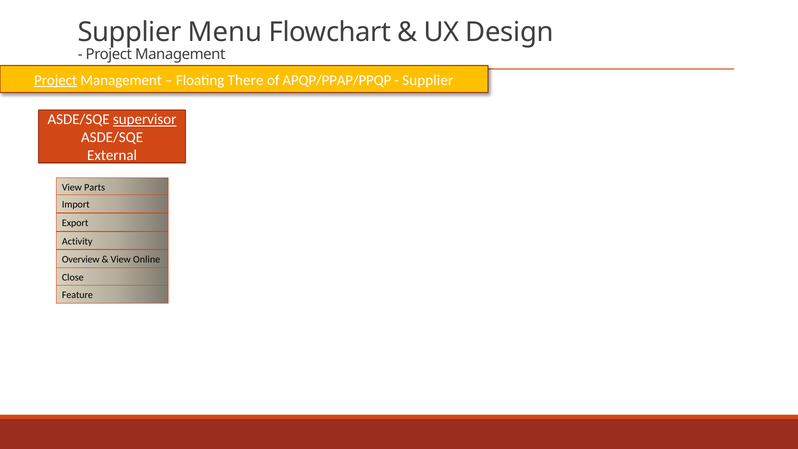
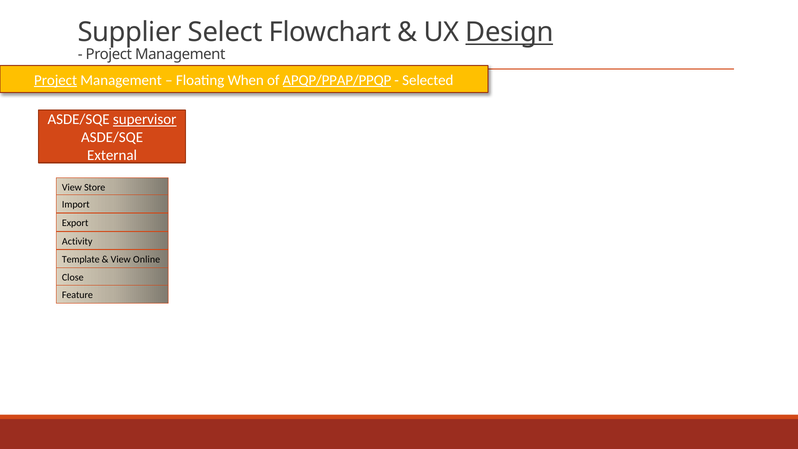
Menu: Menu -> Select (225, 32)
Design underline: none -> present (510, 32)
There: There -> When (246, 80)
APQP/PPAP/PPQP underline: none -> present (337, 80)
Supplier: Supplier -> Selected (428, 80)
Parts: Parts -> Store (95, 187)
Overview: Overview -> Template (81, 259)
